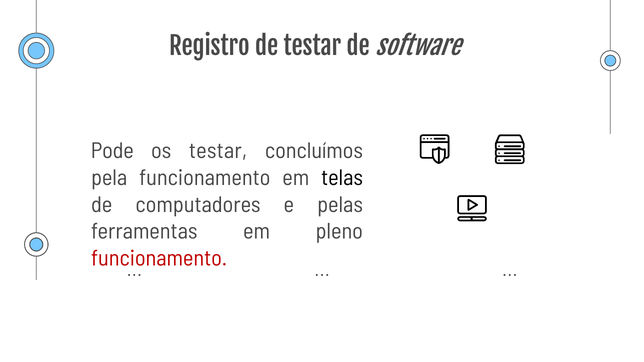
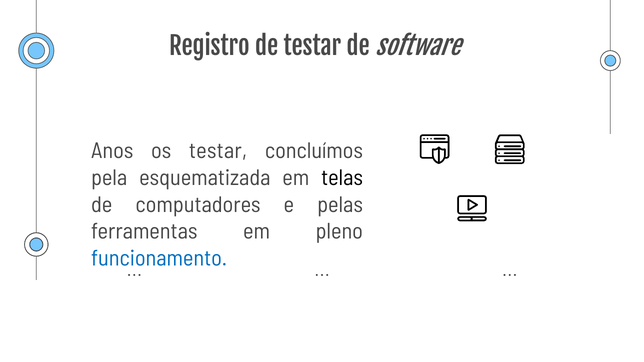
Pode: Pode -> Anos (112, 151)
pela funcionamento: funcionamento -> esquematizada (205, 178)
funcionamento colour: red -> blue (159, 259)
